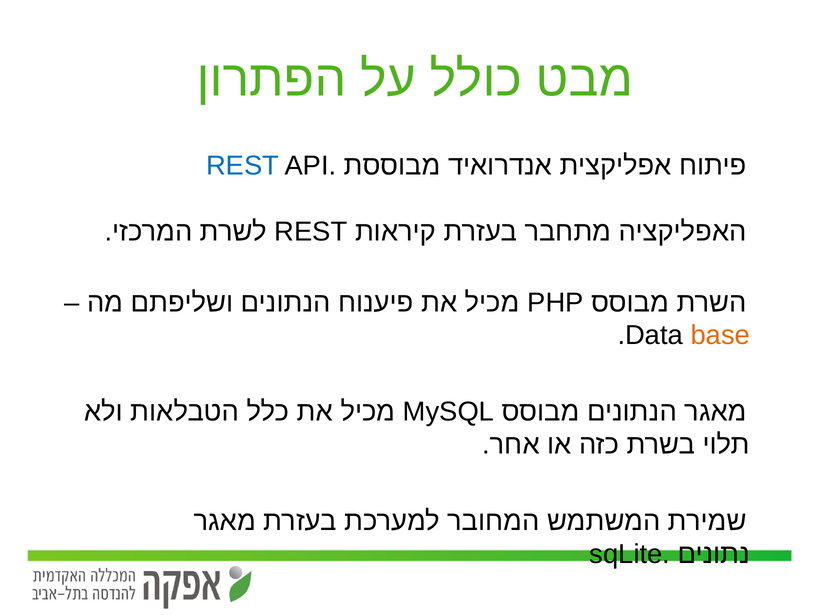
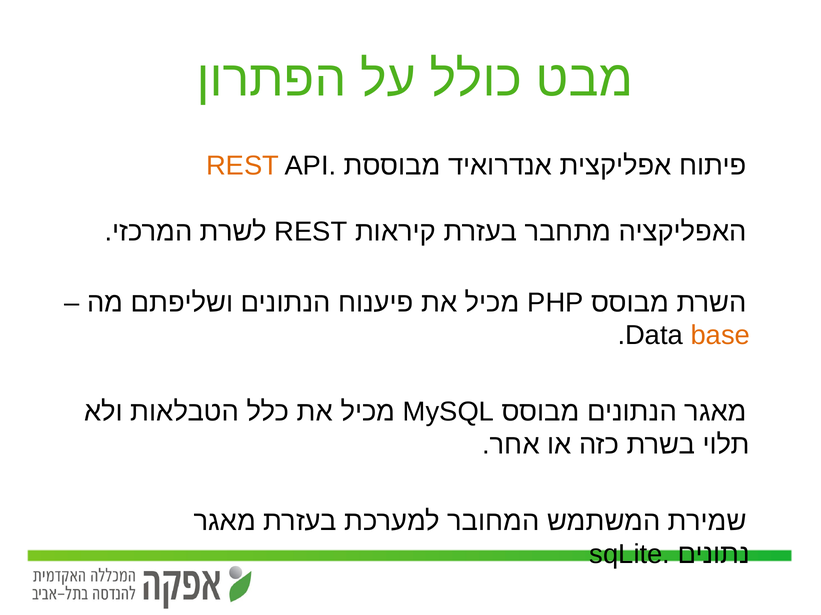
REST colour: blue -> orange (243, 166)
